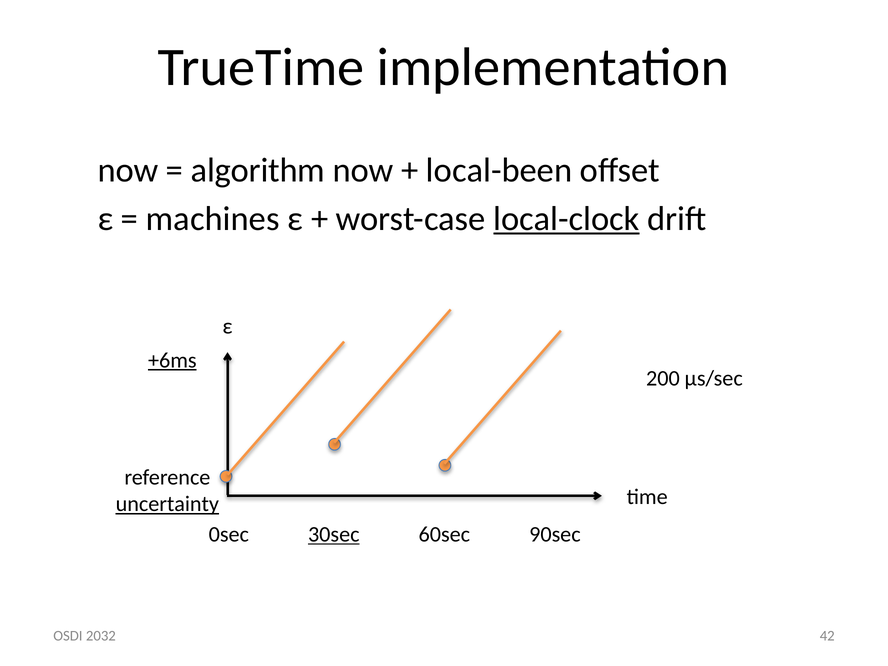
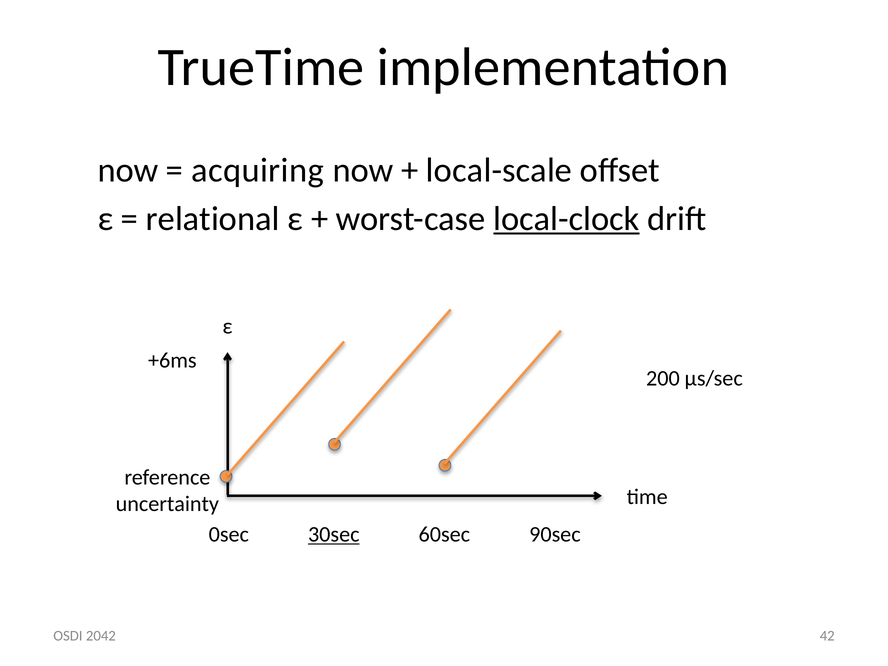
algorithm: algorithm -> acquiring (258, 171)
local-been: local-been -> local-scale (499, 171)
machines: machines -> relational (213, 219)
+6ms underline: present -> none (172, 360)
uncertainty underline: present -> none (167, 504)
2032: 2032 -> 2042 (101, 636)
